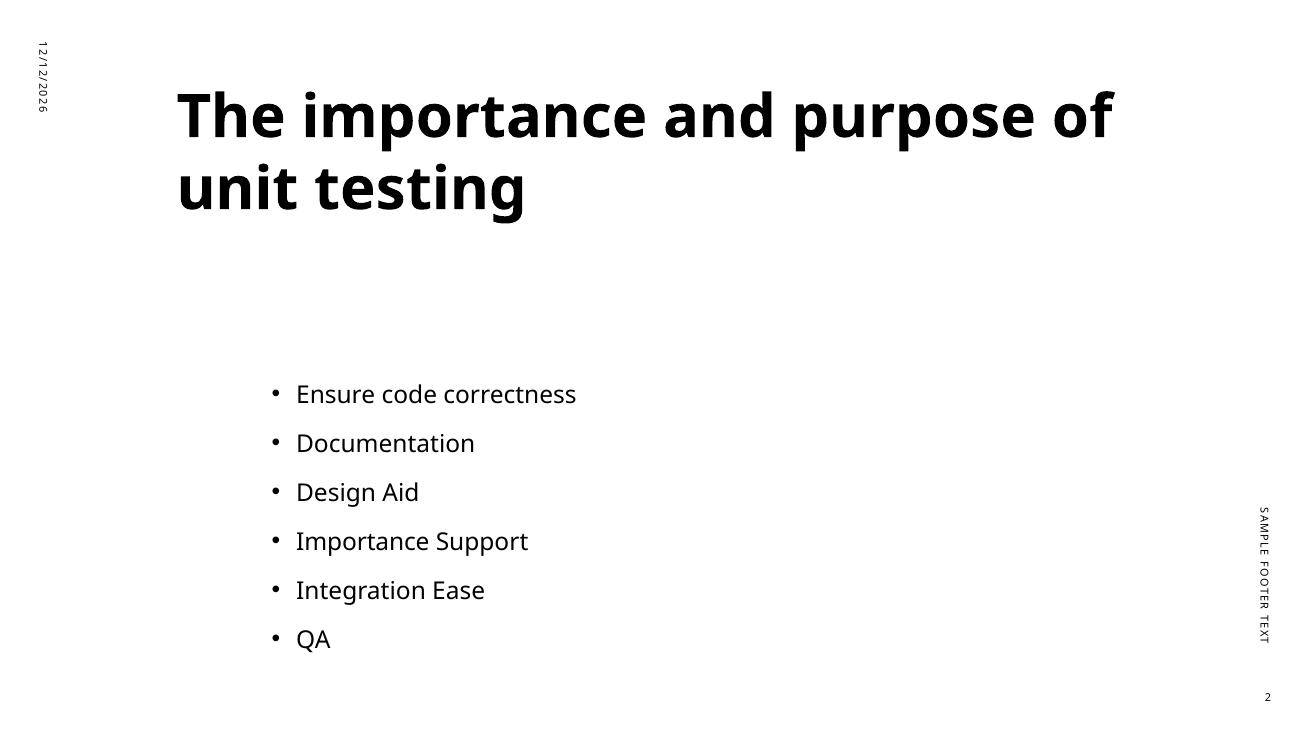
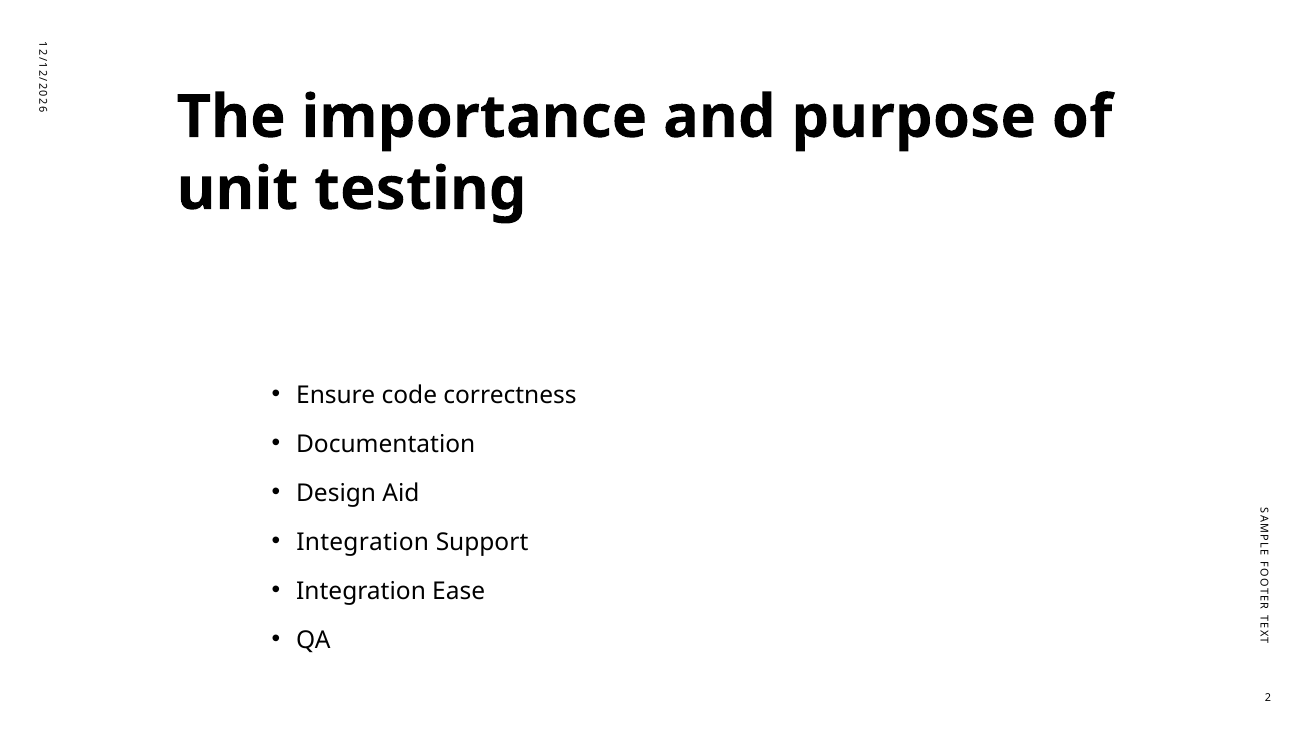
Importance: Importance -> Integration (363, 542)
